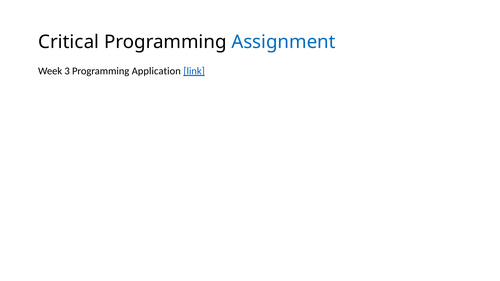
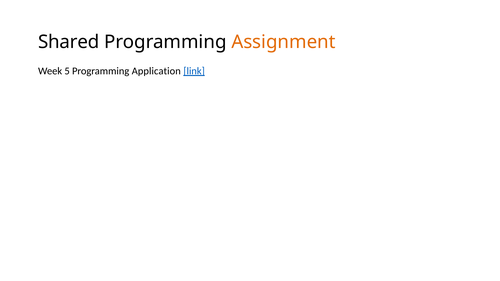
Critical: Critical -> Shared (69, 42)
Assignment colour: blue -> orange (284, 42)
3: 3 -> 5 (67, 71)
